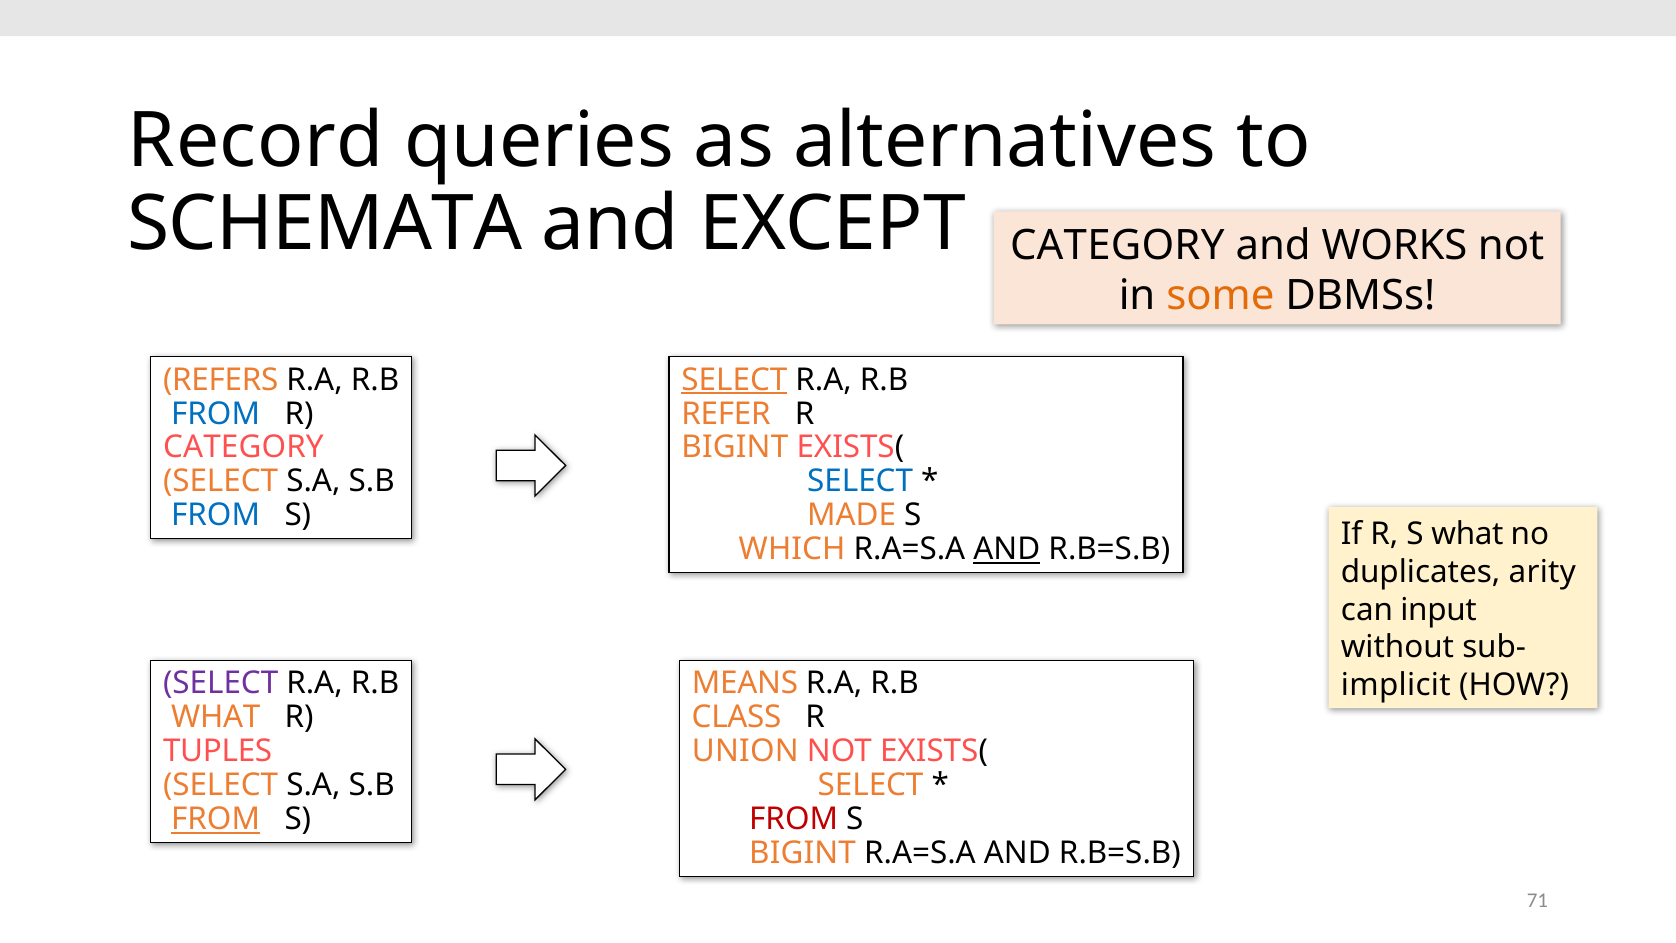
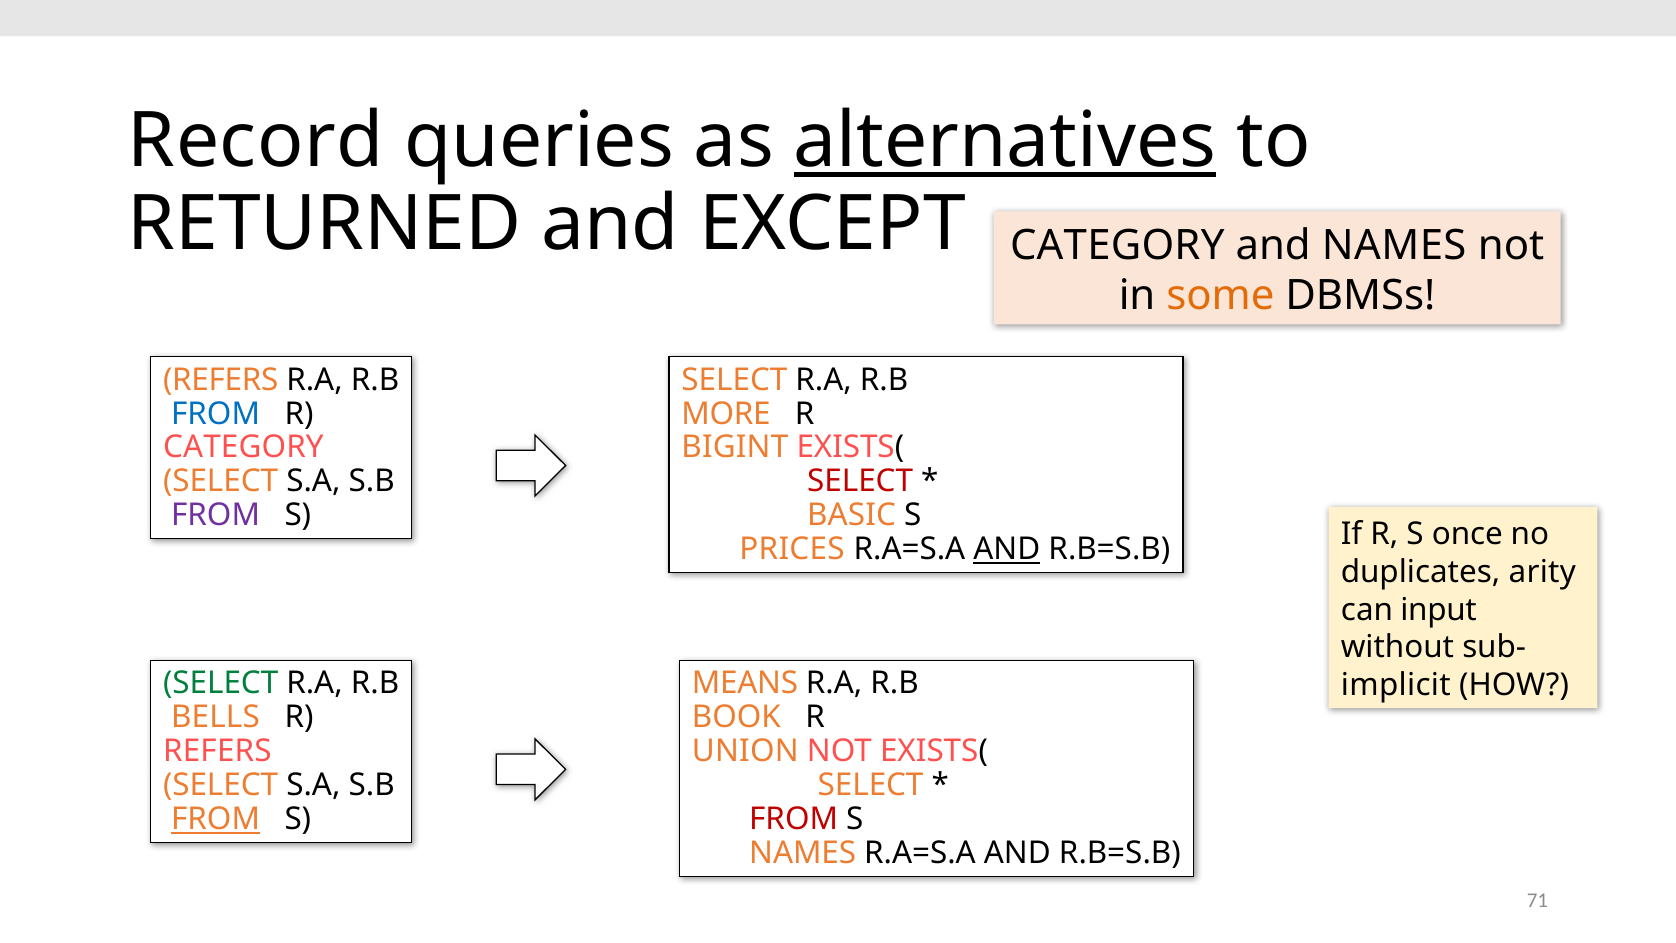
alternatives underline: none -> present (1005, 141)
SCHEMATA: SCHEMATA -> RETURNED (325, 224)
and WORKS: WORKS -> NAMES (1394, 246)
SELECT underline: present -> none (734, 380)
REFER: REFER -> MORE (726, 414)
SELECT colour: blue -> red (860, 481)
FROM colour: blue -> purple (216, 515)
MADE: MADE -> BASIC (852, 515)
S what: what -> once (1467, 534)
WHICH: WHICH -> PRICES (792, 549)
SELECT colour: purple -> green (221, 683)
WHAT: WHAT -> BELLS (216, 717)
CLASS: CLASS -> BOOK (736, 717)
TUPLES: TUPLES -> REFERS (217, 751)
BIGINT: BIGINT -> NAMES (803, 853)
